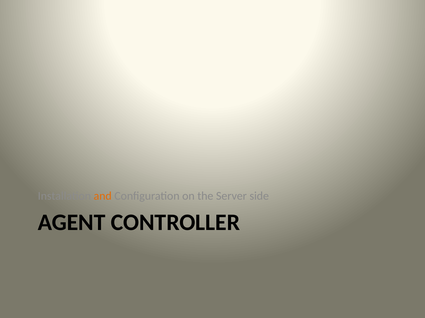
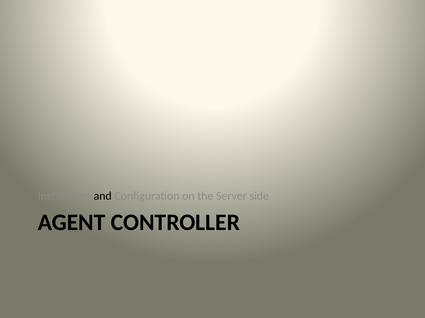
and colour: orange -> black (103, 196)
